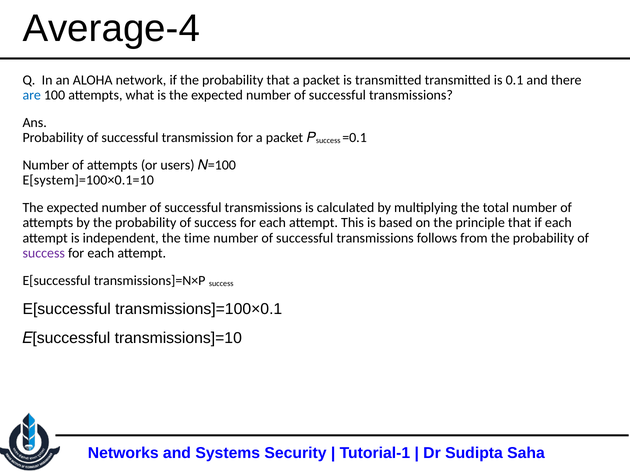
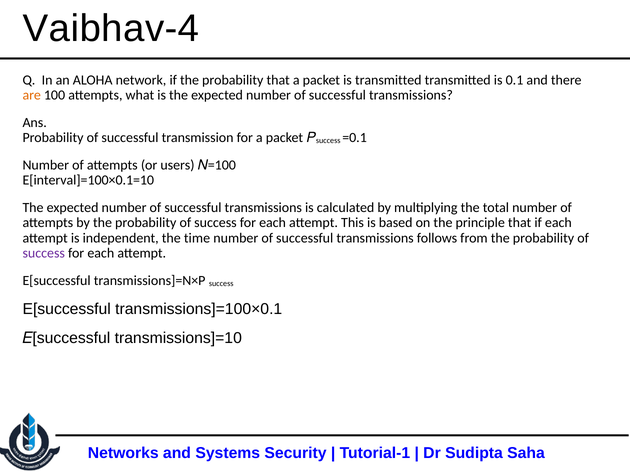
Average-4: Average-4 -> Vaibhav-4 (111, 28)
are colour: blue -> orange (32, 95)
E[system]=100×0.1=10: E[system]=100×0.1=10 -> E[interval]=100×0.1=10 (88, 181)
